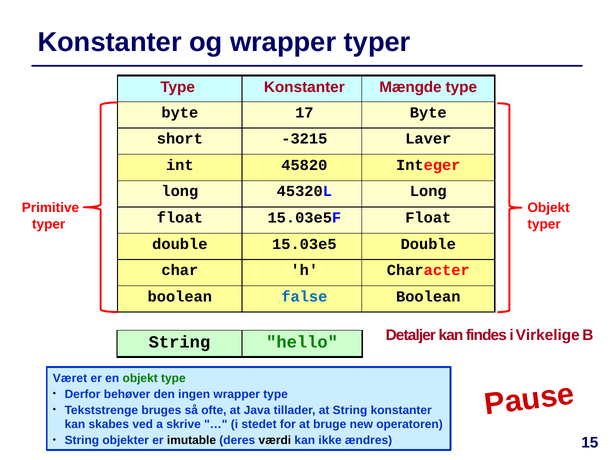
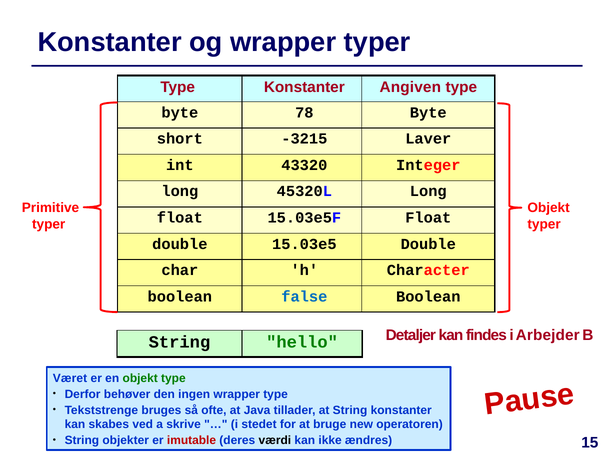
Mængde: Mængde -> Angiven (410, 87)
17: 17 -> 78 (304, 113)
45820: 45820 -> 43320 (304, 165)
Virkelige: Virkelige -> Arbejder (548, 336)
imutable colour: black -> red (192, 441)
